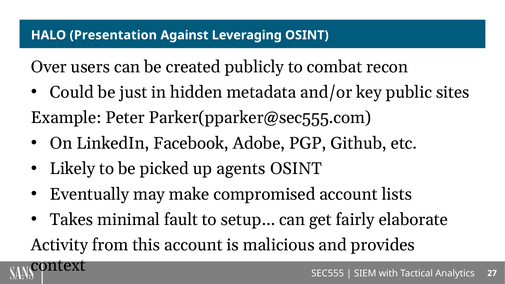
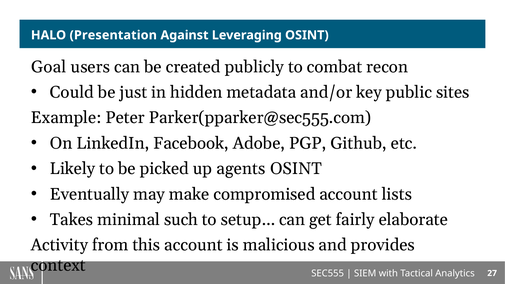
Over: Over -> Goal (49, 67)
fault: fault -> such (181, 220)
